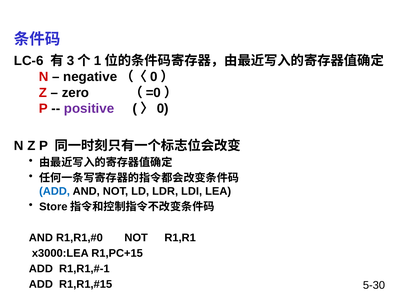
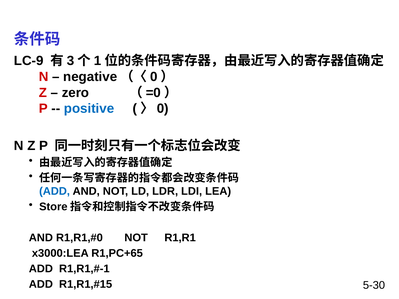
LC-6: LC-6 -> LC-9 (29, 61)
positive colour: purple -> blue (89, 109)
R1,PC+15: R1,PC+15 -> R1,PC+65 (117, 253)
